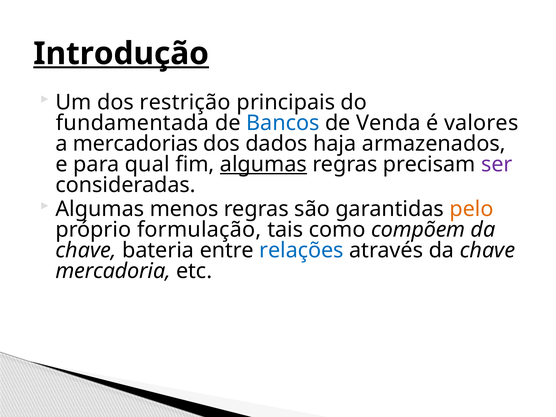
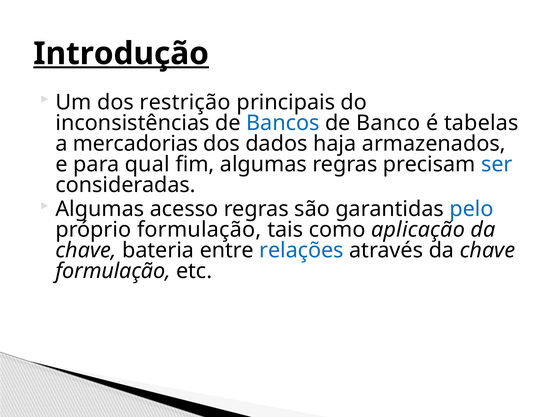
fundamentada: fundamentada -> inconsistências (133, 123)
Venda: Venda -> Banco (388, 123)
valores: valores -> tabelas (481, 123)
algumas underline: present -> none (263, 164)
ser colour: purple -> blue (497, 164)
menos: menos -> acesso (184, 209)
pelo colour: orange -> blue (472, 209)
compõem: compõem -> aplicação (418, 230)
mercadoria: mercadoria -> formulação (113, 271)
